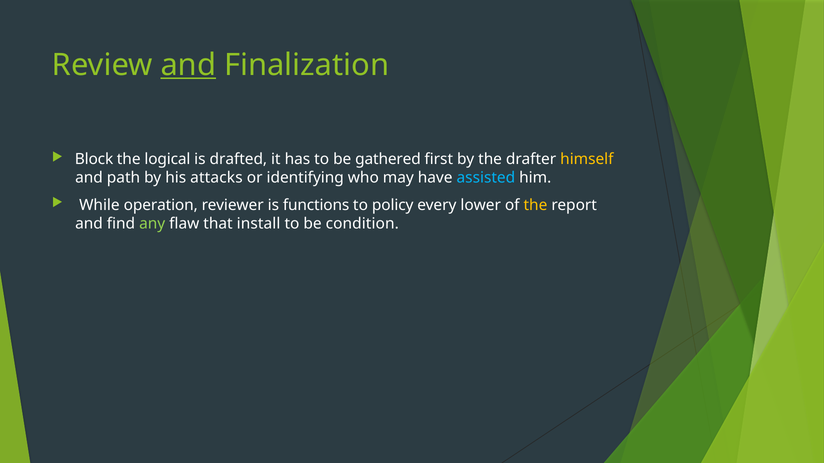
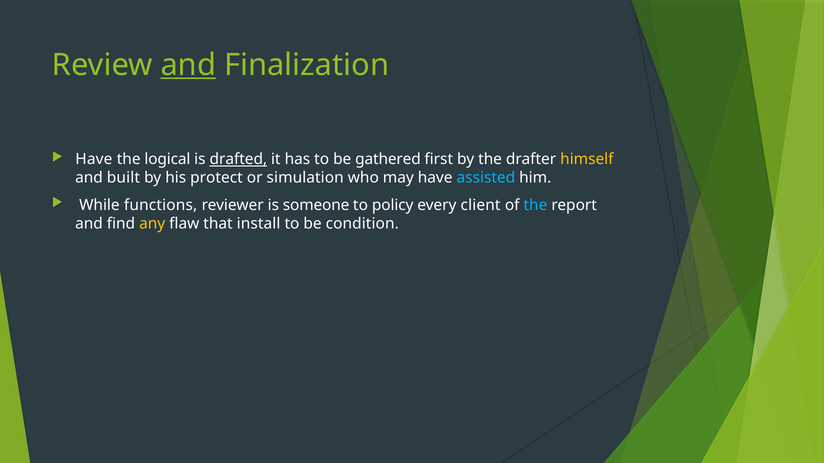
Block: Block -> Have (94, 159)
drafted underline: none -> present (238, 159)
path: path -> built (123, 178)
attacks: attacks -> protect (216, 178)
identifying: identifying -> simulation (305, 178)
operation: operation -> functions (161, 205)
functions: functions -> someone (316, 205)
lower: lower -> client (481, 205)
the colour: yellow -> light blue (535, 205)
any colour: light green -> yellow (152, 224)
